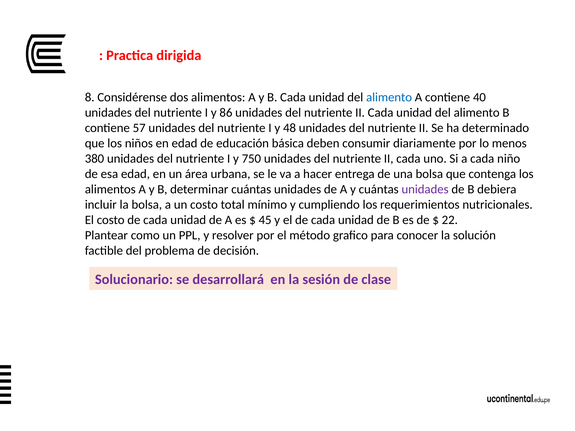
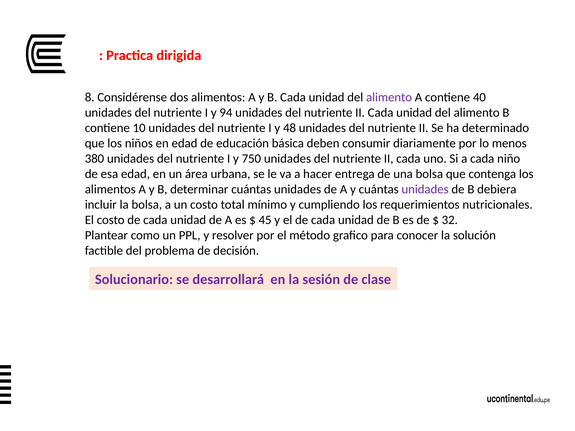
alimento colour: blue -> purple (389, 97)
86: 86 -> 94 (226, 113)
57: 57 -> 10 (139, 128)
22: 22 -> 32 (450, 220)
